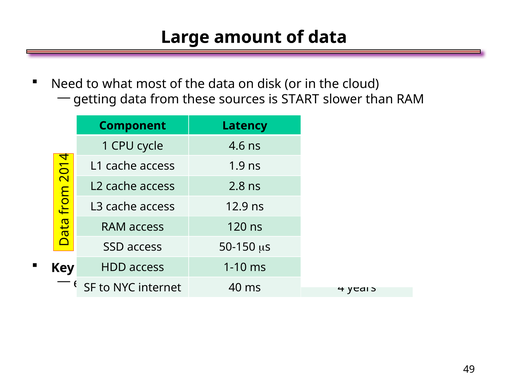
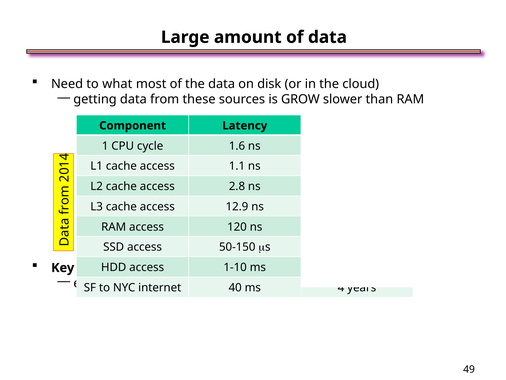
START: START -> GROW (300, 99)
4.6: 4.6 -> 1.6 (237, 146)
1.9: 1.9 -> 1.1 (237, 166)
